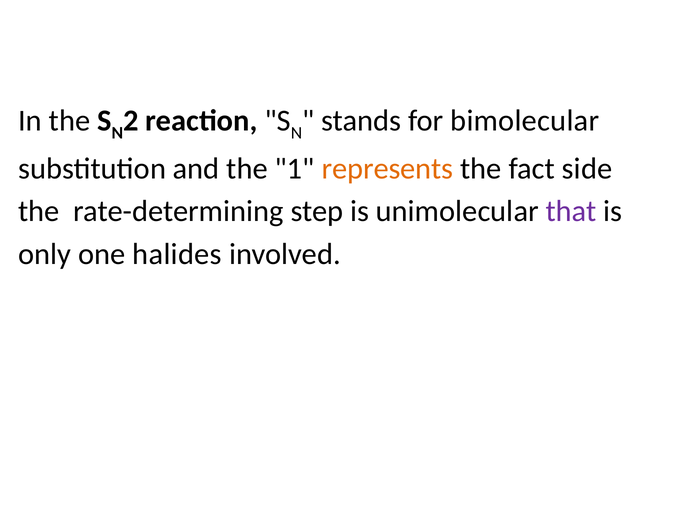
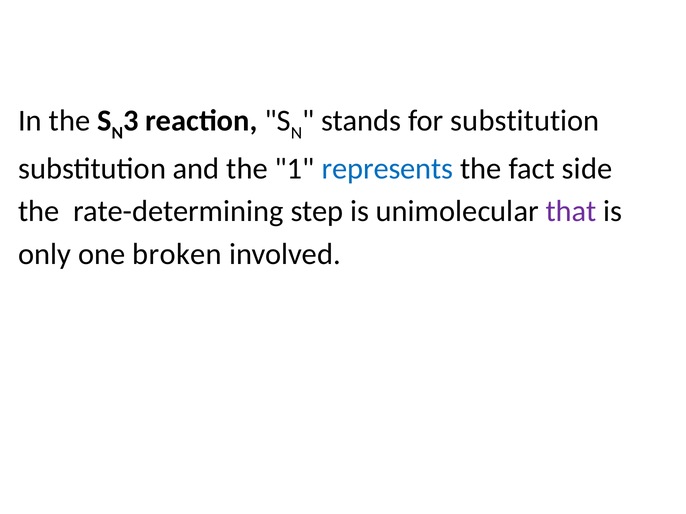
2: 2 -> 3 (131, 121)
for bimolecular: bimolecular -> substitution (525, 121)
represents colour: orange -> blue (387, 169)
halides: halides -> broken (177, 254)
